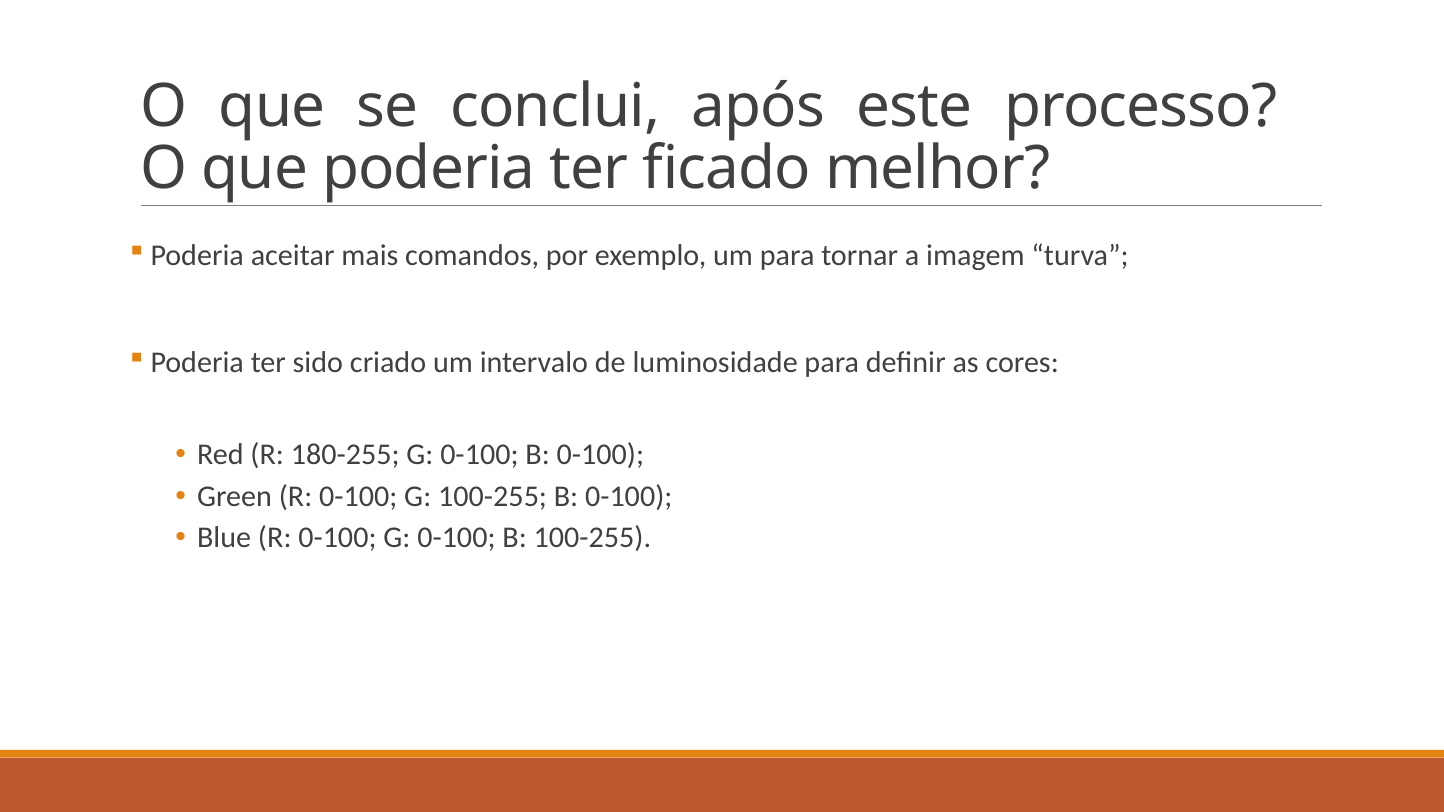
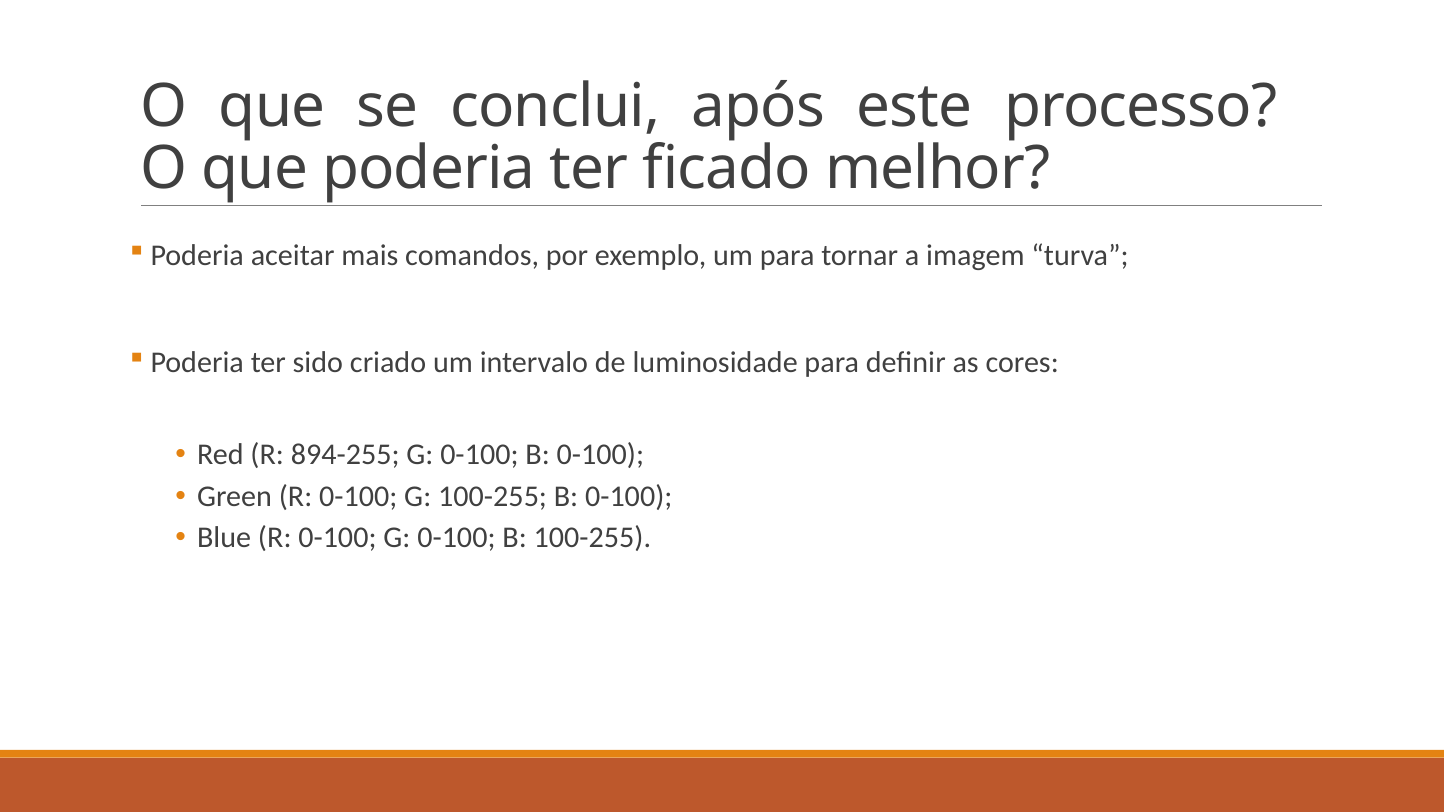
180-255: 180-255 -> 894-255 (345, 455)
